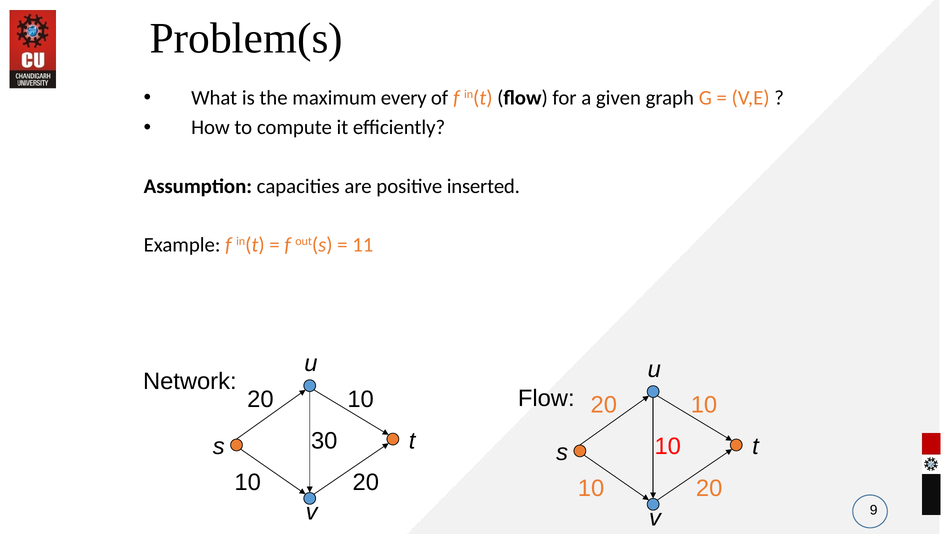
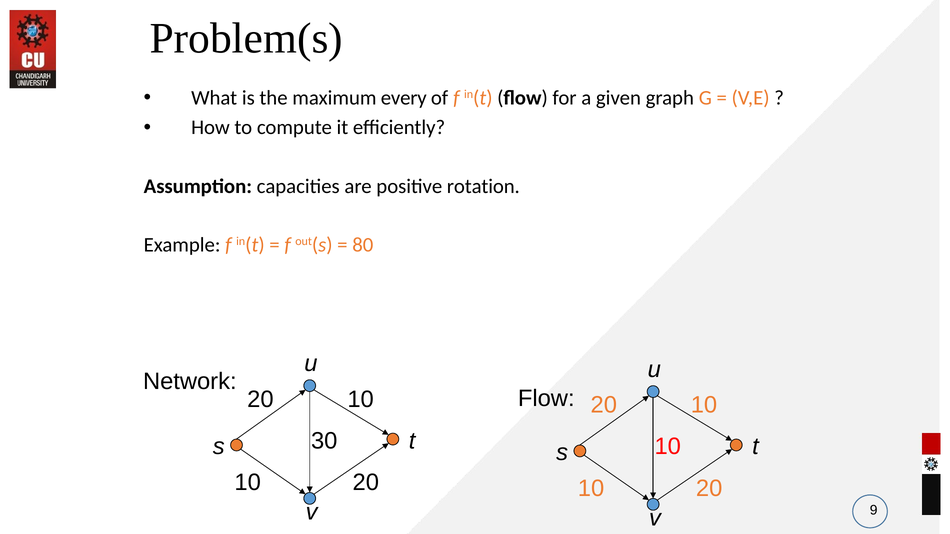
inserted: inserted -> rotation (483, 186)
11: 11 -> 80 (363, 245)
